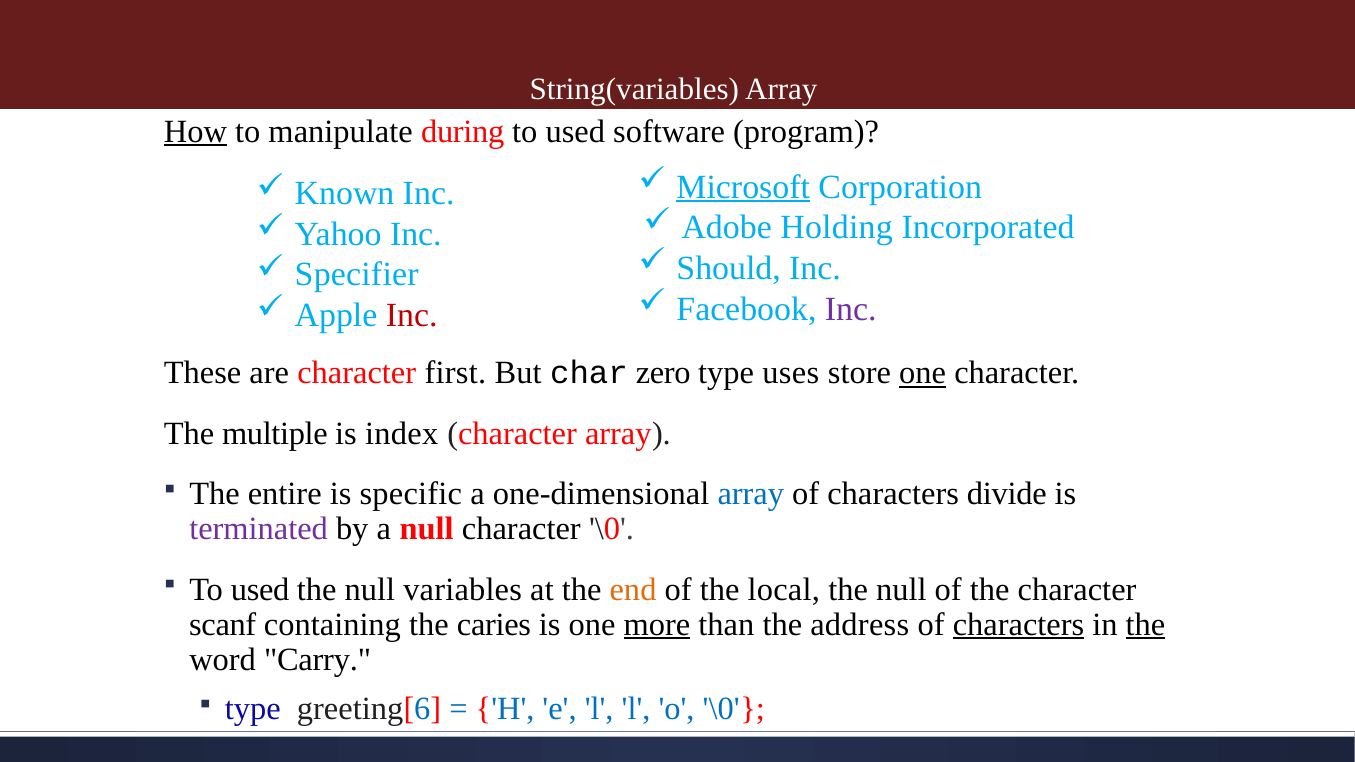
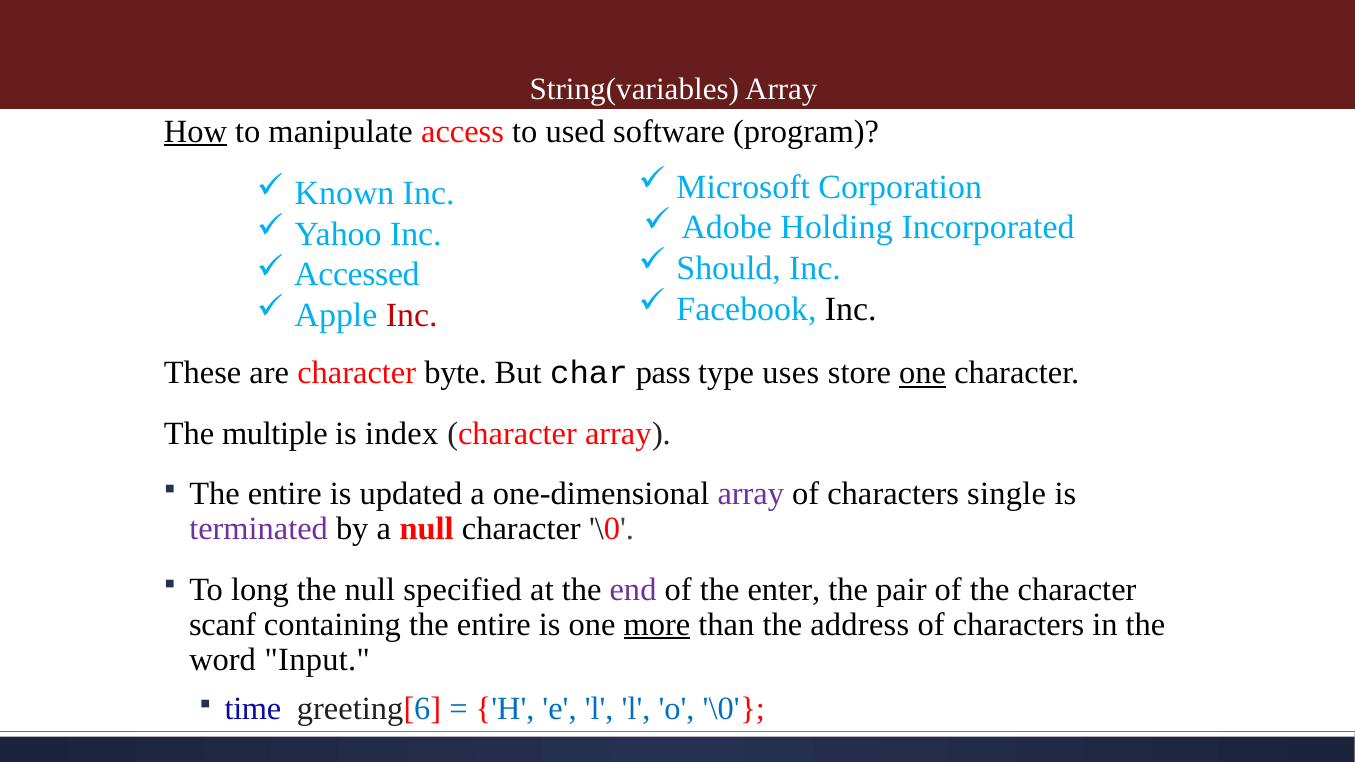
during: during -> access (463, 131)
Microsoft underline: present -> none (743, 187)
Specifier: Specifier -> Accessed (357, 275)
Inc colour: purple -> black (851, 309)
first: first -> byte (456, 373)
zero: zero -> pass (663, 373)
specific: specific -> updated (411, 494)
array colour: blue -> purple (751, 494)
divide: divide -> single (1007, 494)
used: used -> long (260, 589)
variables: variables -> specified (463, 589)
end colour: orange -> purple (633, 589)
local: local -> enter (784, 589)
null: null -> pair (901, 589)
containing the caries: caries -> entire (494, 625)
characters underline: present -> none (1019, 625)
the underline: present -> none (1145, 625)
Carry: Carry -> Input (317, 660)
type: type -> time (253, 709)
